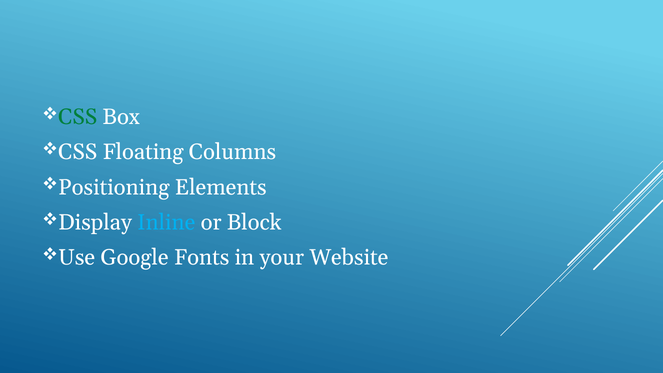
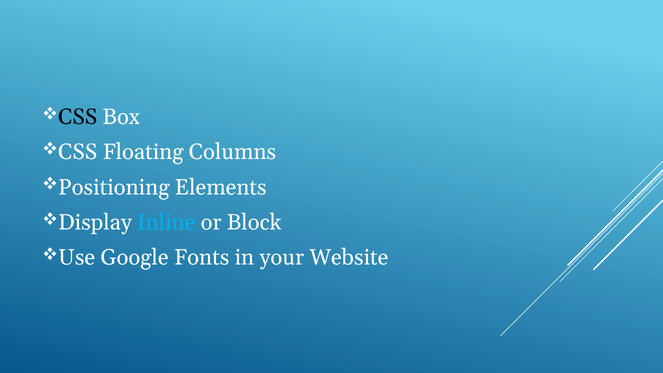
CSS colour: green -> black (78, 117)
